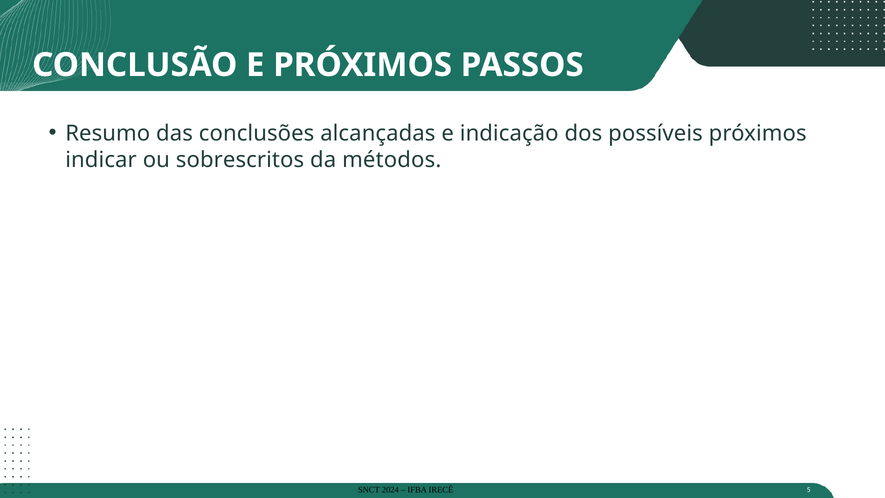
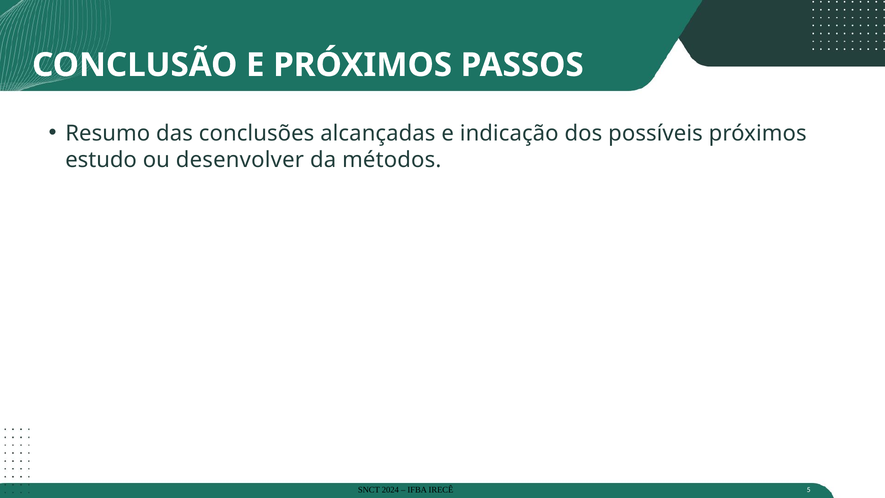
indicar: indicar -> estudo (101, 160)
sobrescritos: sobrescritos -> desenvolver (240, 160)
